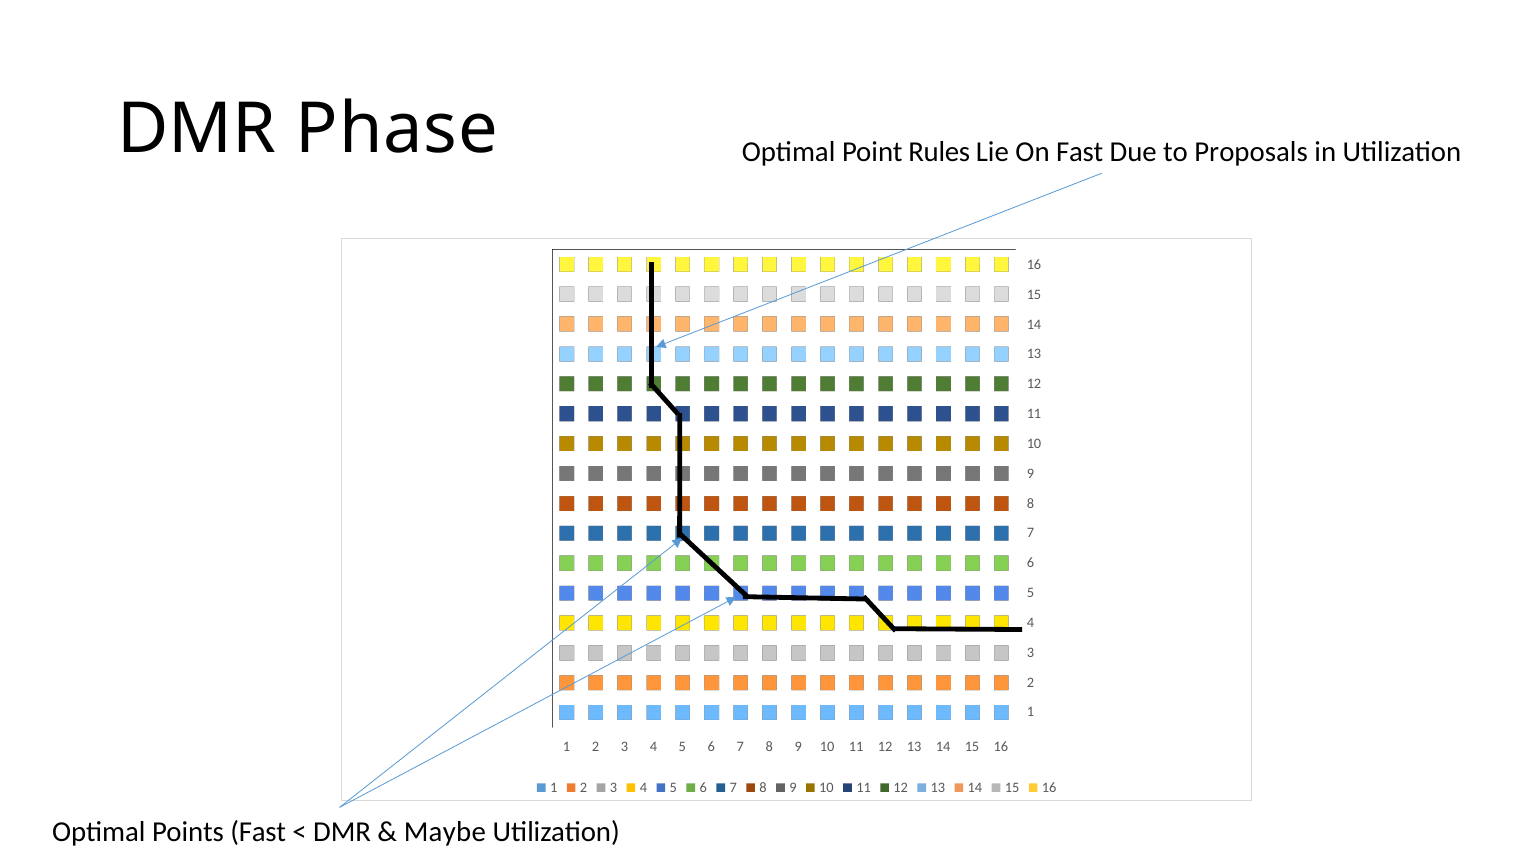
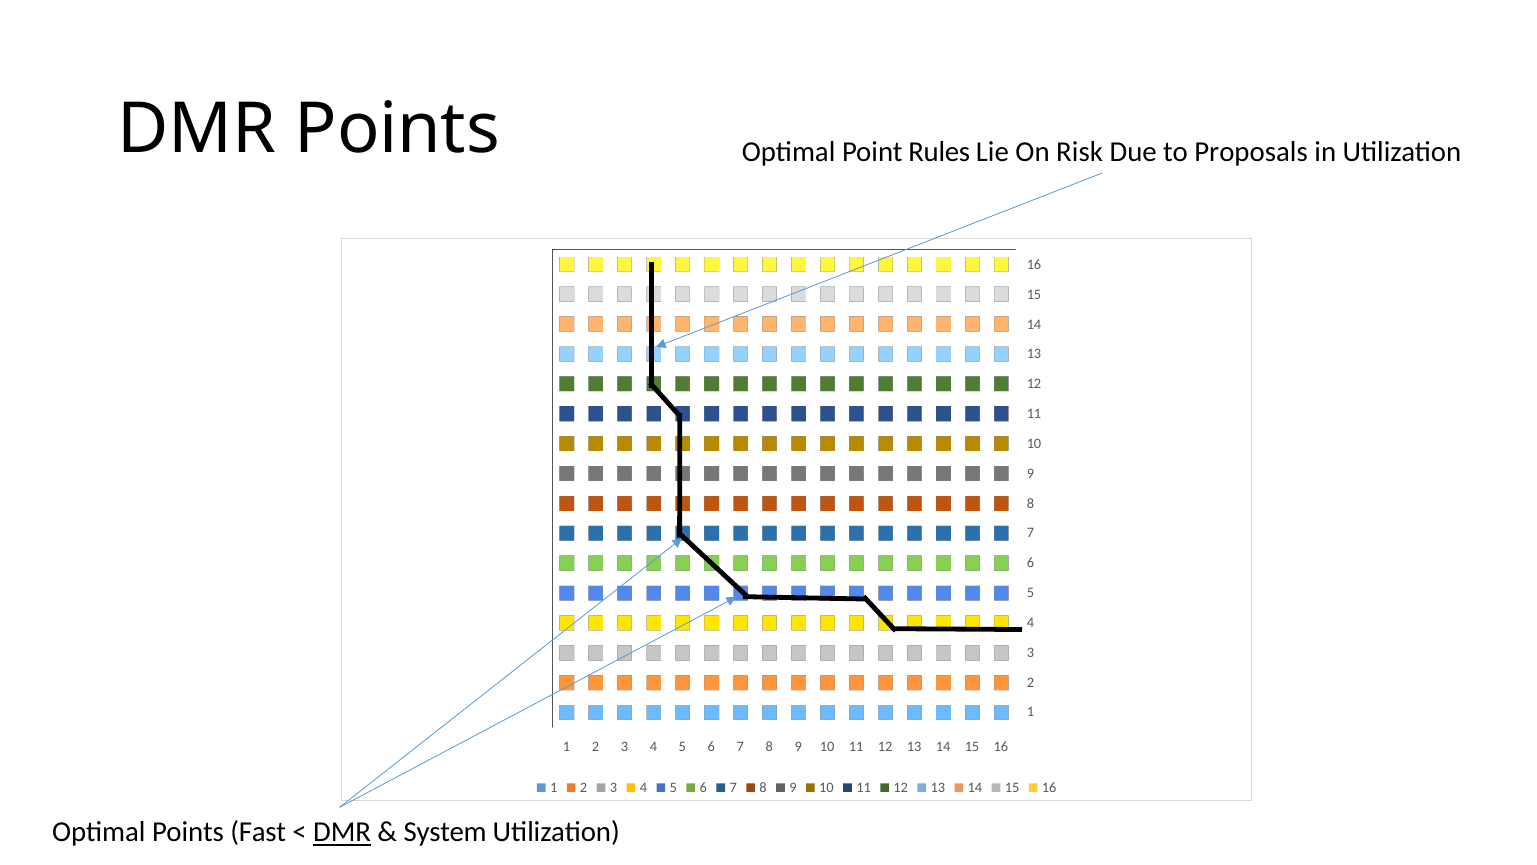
DMR Phase: Phase -> Points (397, 129)
On Fast: Fast -> Risk (1080, 152)
DMR underline: none -> present (342, 832)
Maybe: Maybe -> System (445, 832)
